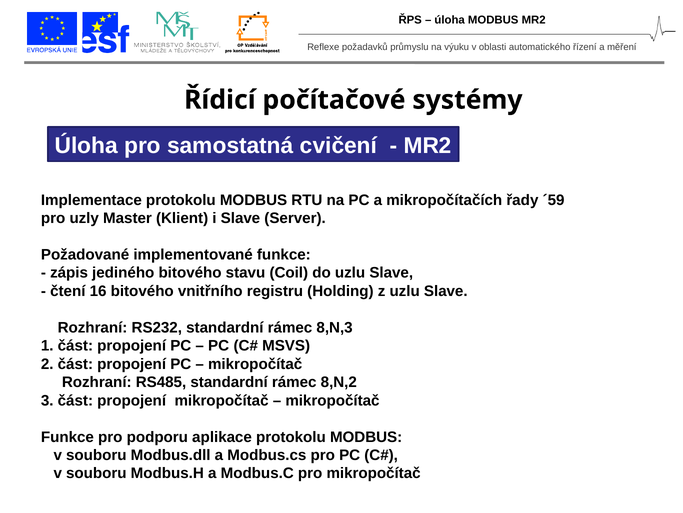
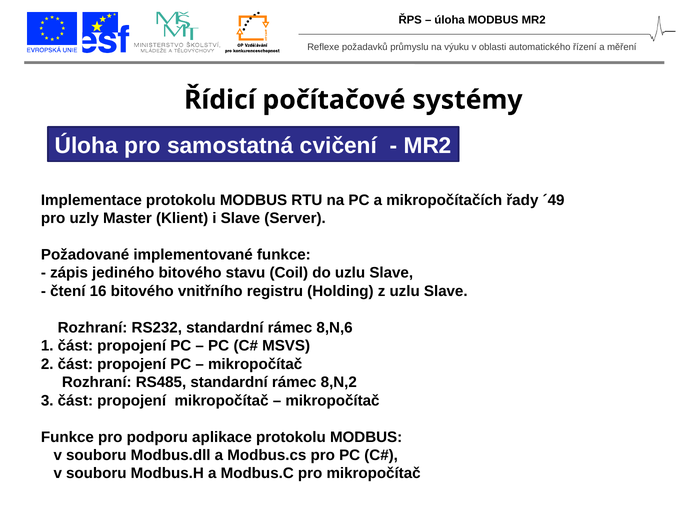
´59: ´59 -> ´49 (554, 200)
8,N,3: 8,N,3 -> 8,N,6 (335, 327)
